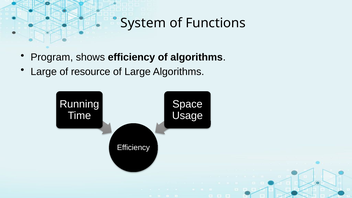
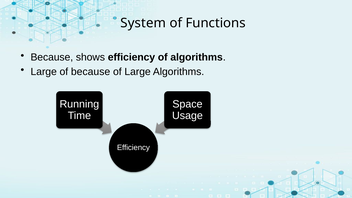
Program: Program -> Because (52, 57)
of resource: resource -> because (91, 72)
